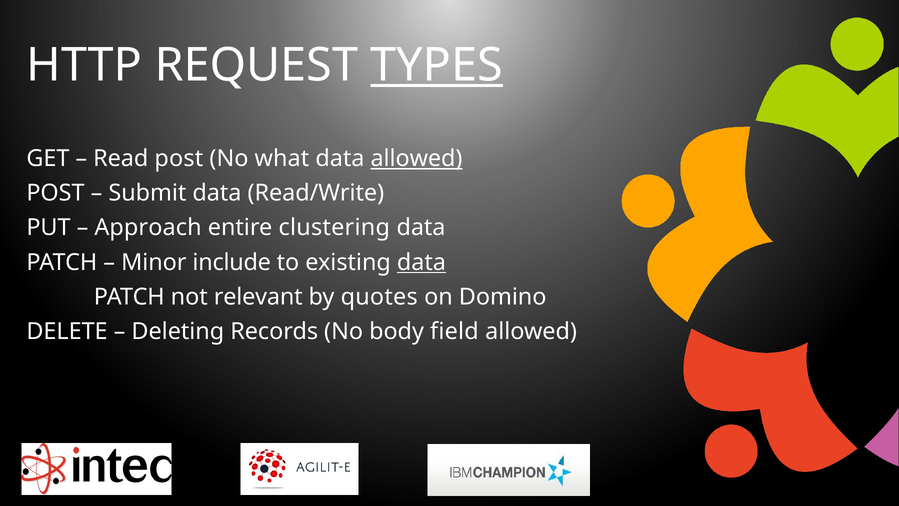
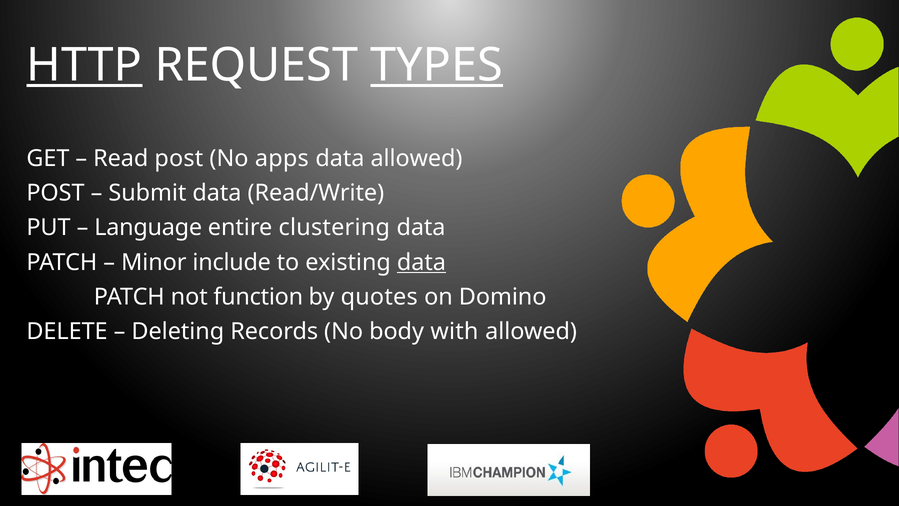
HTTP underline: none -> present (84, 65)
what: what -> apps (282, 158)
allowed underline: present -> none (417, 158)
Approach: Approach -> Language (148, 228)
relevant: relevant -> function (258, 297)
field: field -> with (454, 331)
